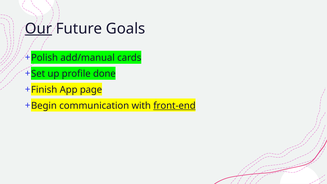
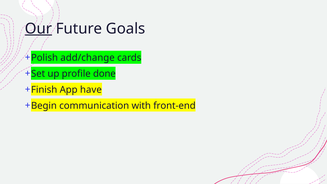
add/manual: add/manual -> add/change (88, 58)
page: page -> have (91, 90)
front-end underline: present -> none (174, 106)
